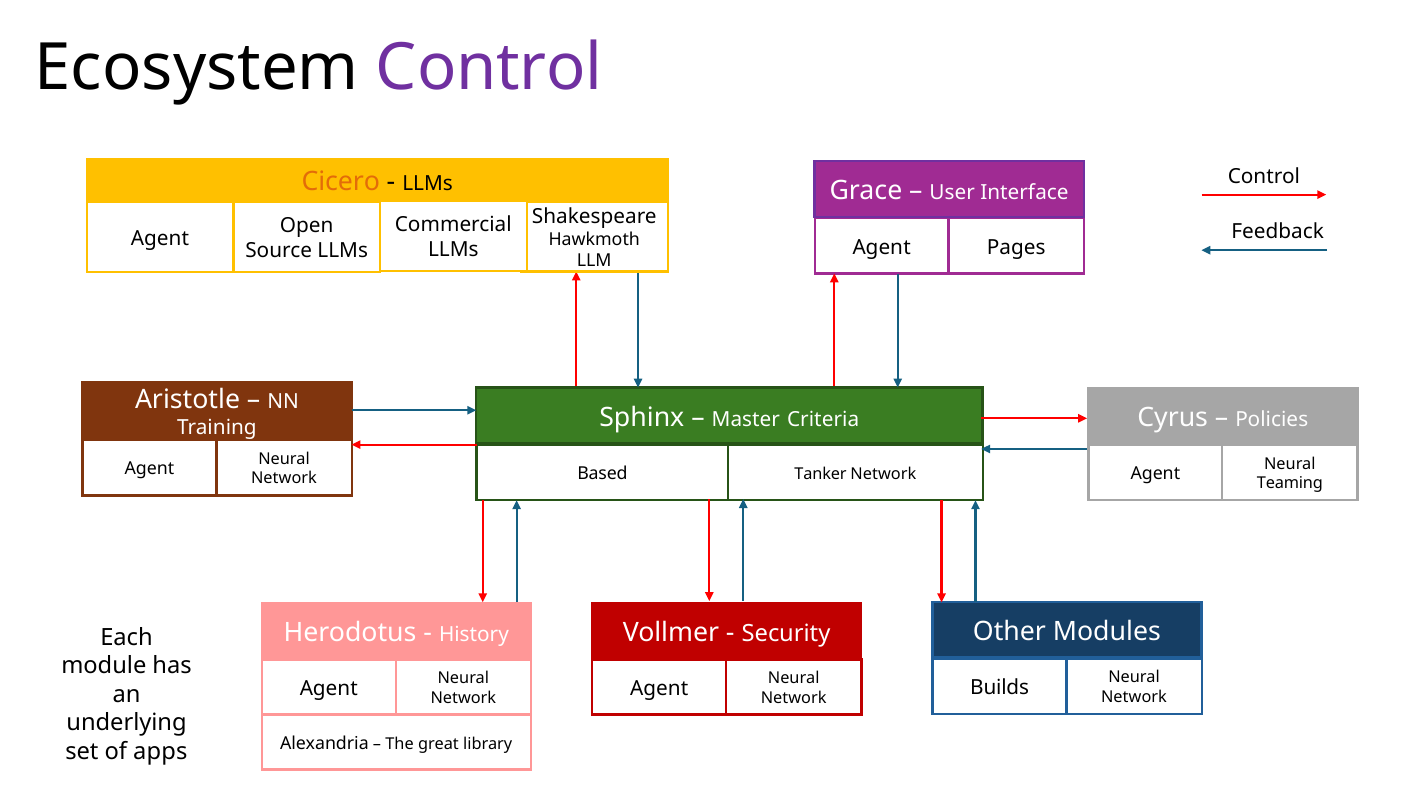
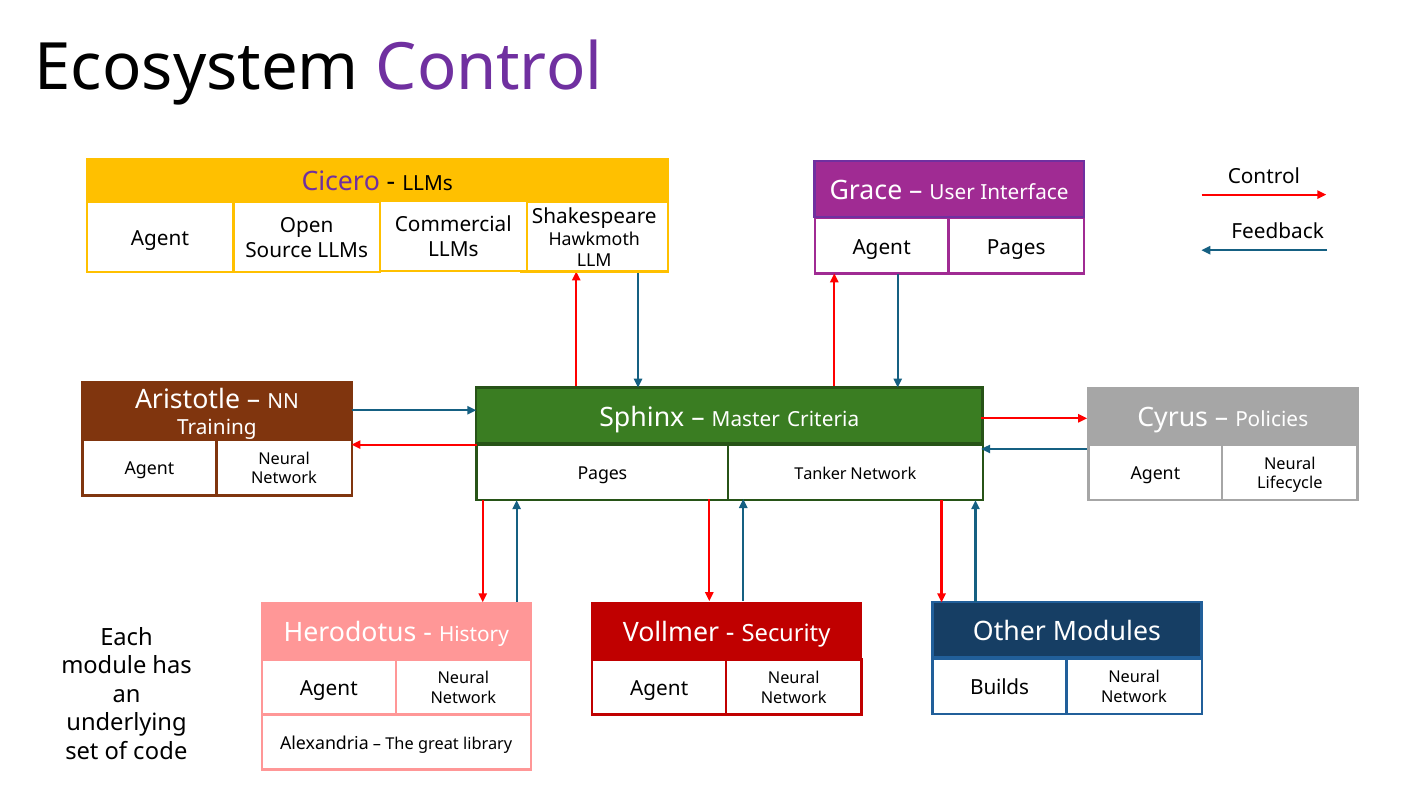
Cicero colour: orange -> purple (341, 182)
Based: Based -> Pages (602, 474)
Teaming: Teaming -> Lifecycle (1290, 483)
apps: apps -> code (160, 751)
